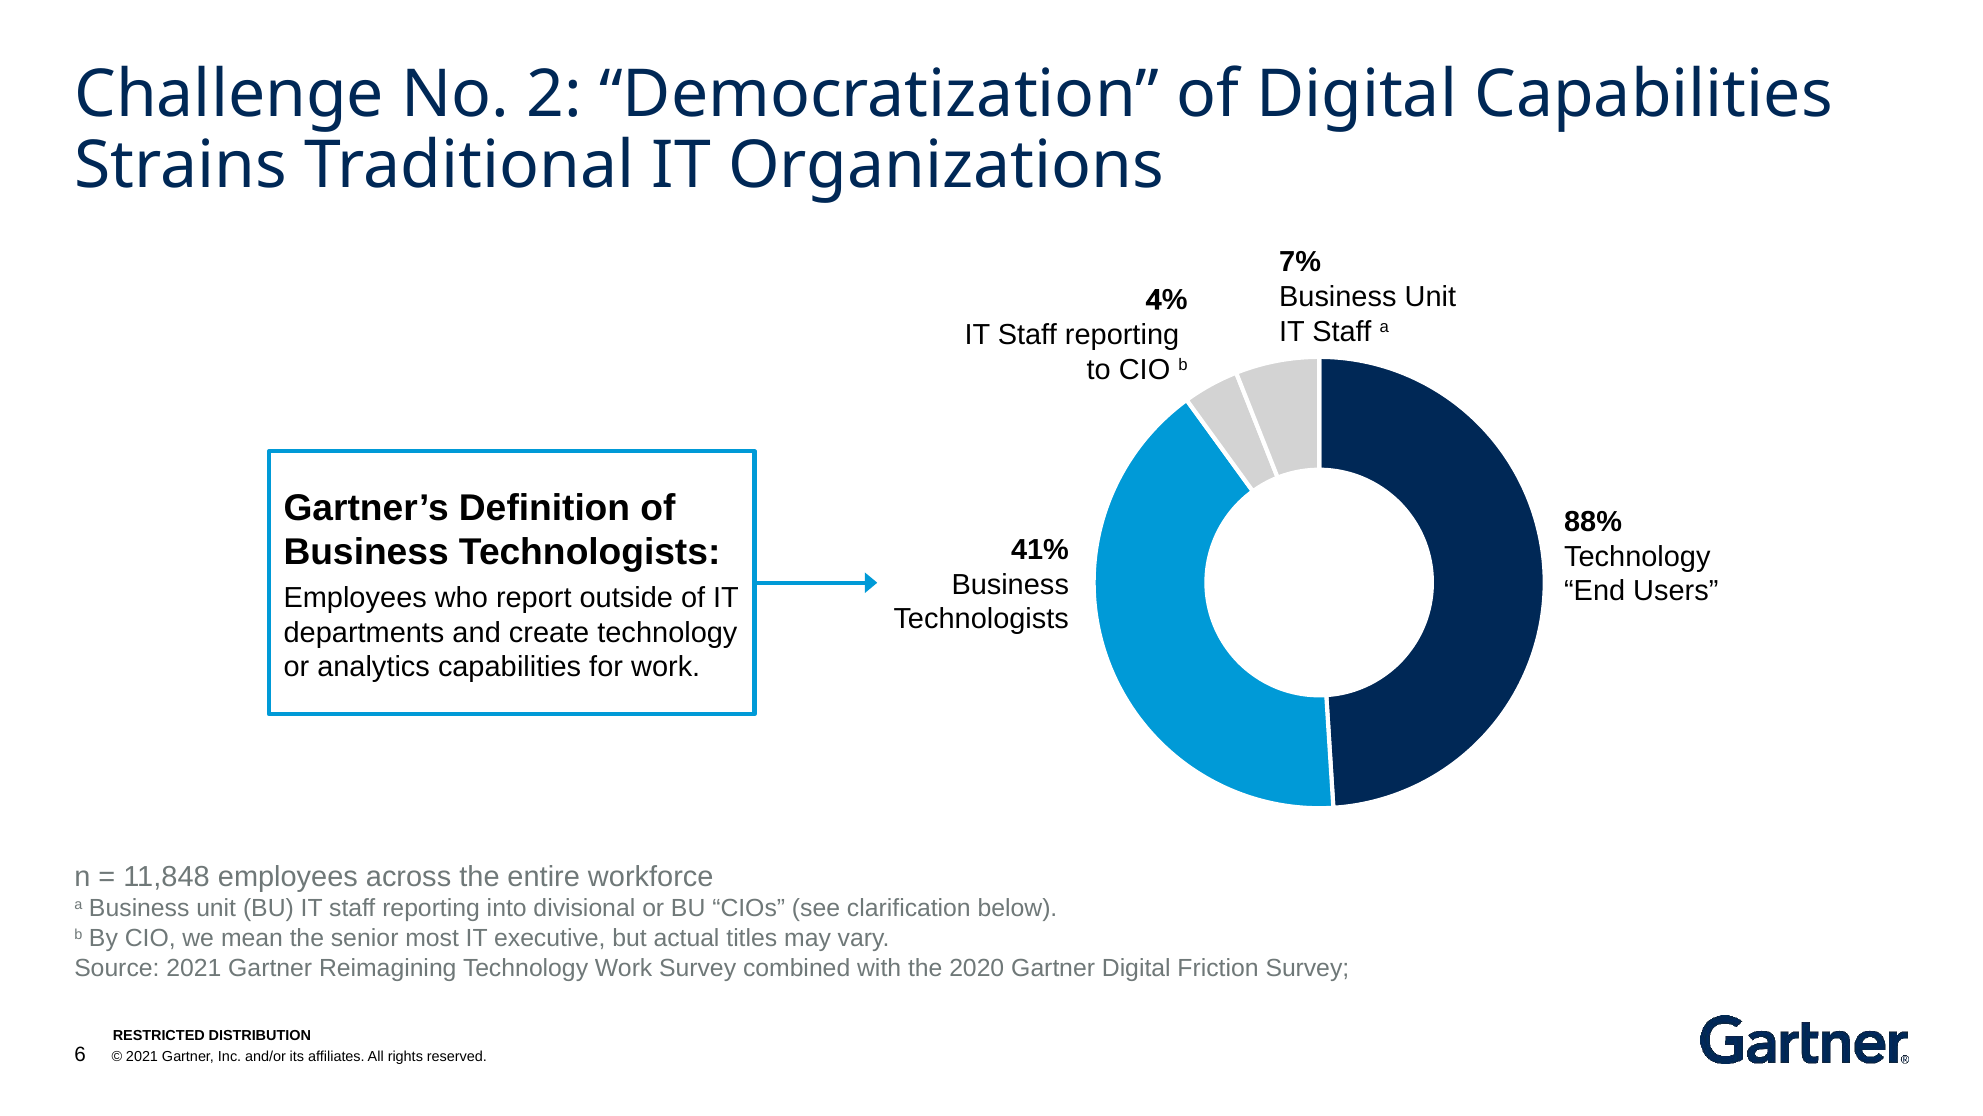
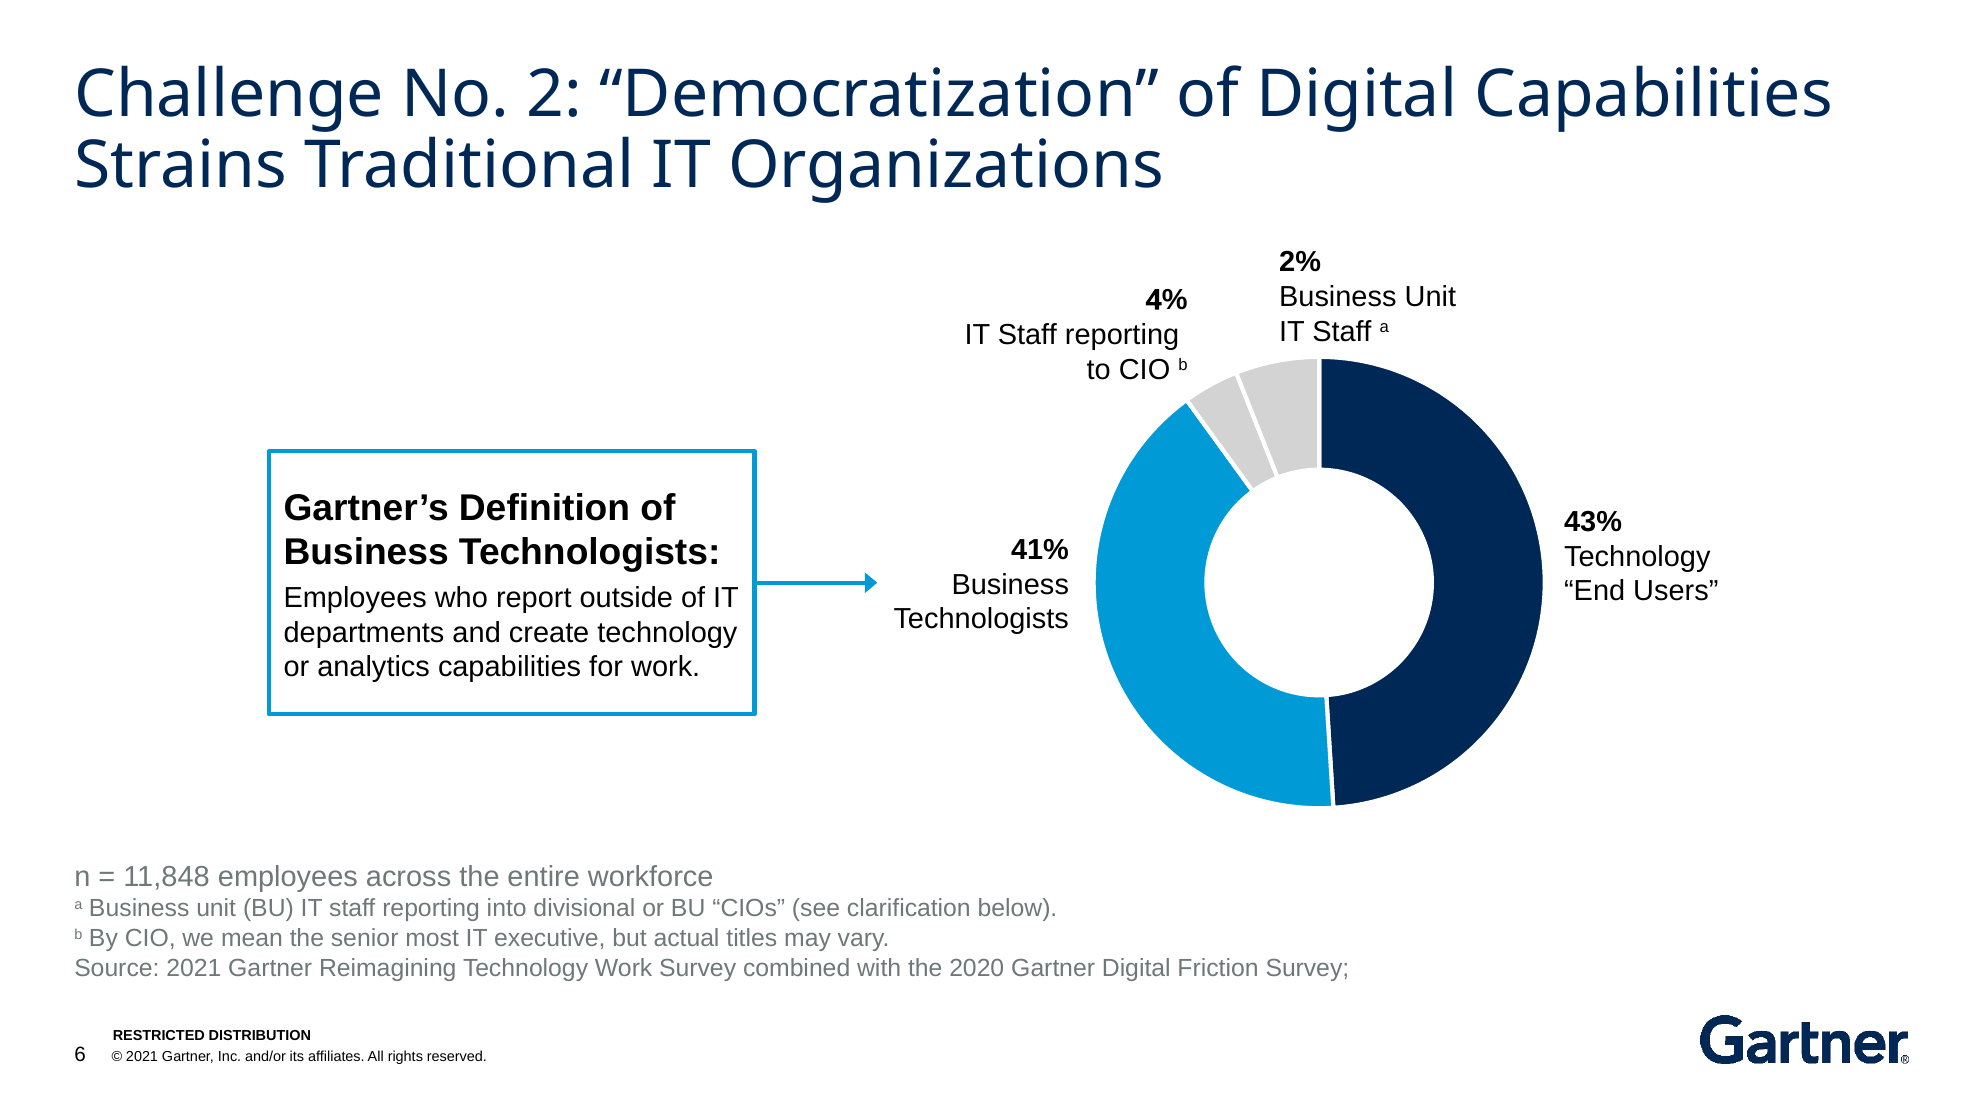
7%: 7% -> 2% (1300, 262)
88%: 88% -> 43% (1593, 522)
